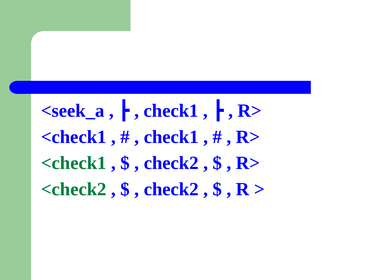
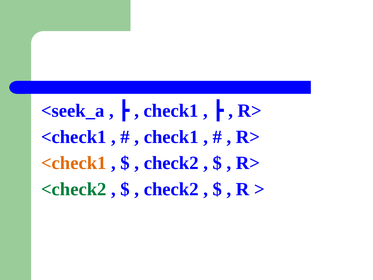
<check1 colour: green -> orange (74, 163)
